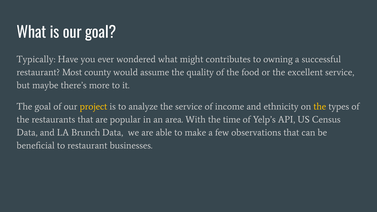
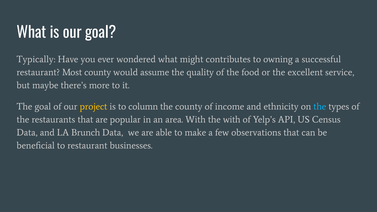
analyze: analyze -> column (143, 107)
the service: service -> county (189, 107)
the colour: yellow -> light blue (320, 107)
the time: time -> with (232, 120)
